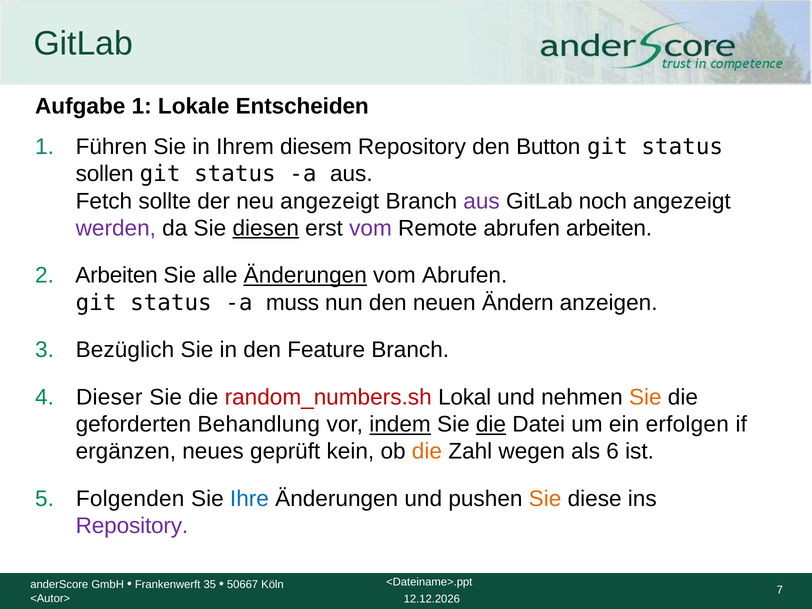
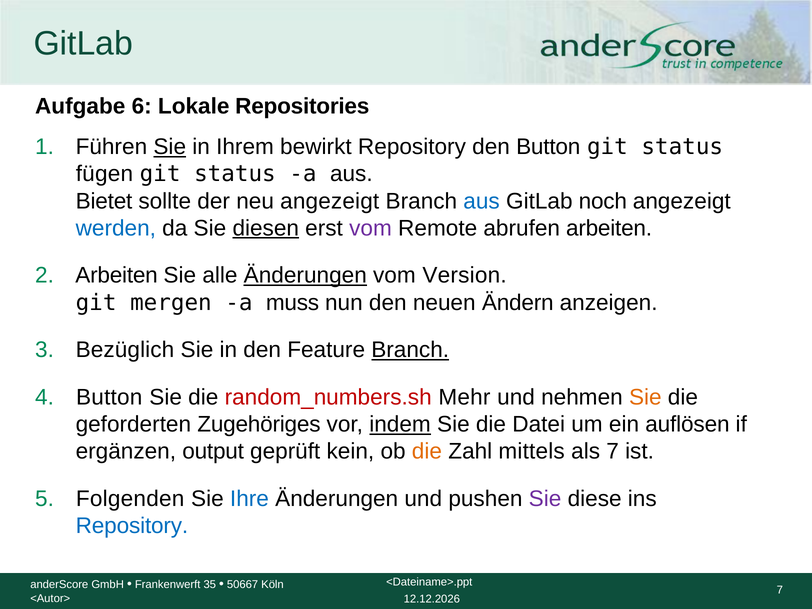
Aufgabe 1: 1 -> 6 (142, 106)
Entscheiden: Entscheiden -> Repositories (302, 106)
Sie underline: none -> present (170, 147)
diesem: diesem -> bewirkt (316, 147)
sollen: sollen -> fügen (104, 174)
Fetch: Fetch -> Bietet (104, 201)
aus colour: purple -> blue (482, 201)
werden colour: purple -> blue (116, 228)
vom Abrufen: Abrufen -> Version (465, 276)
status: status -> mergen (171, 303)
Branch underline: none -> present (410, 350)
4 Dieser: Dieser -> Button (109, 397)
Lokal: Lokal -> Mehr (464, 397)
Behandlung: Behandlung -> Zugehöriges (259, 424)
die underline: present -> none (491, 424)
erfolgen: erfolgen -> auflösen (687, 424)
neues: neues -> output (213, 452)
wegen: wegen -> mittels (532, 452)
als 6: 6 -> 7 (613, 452)
Sie colour: orange -> purple (545, 499)
Repository colour: purple -> blue (132, 526)
